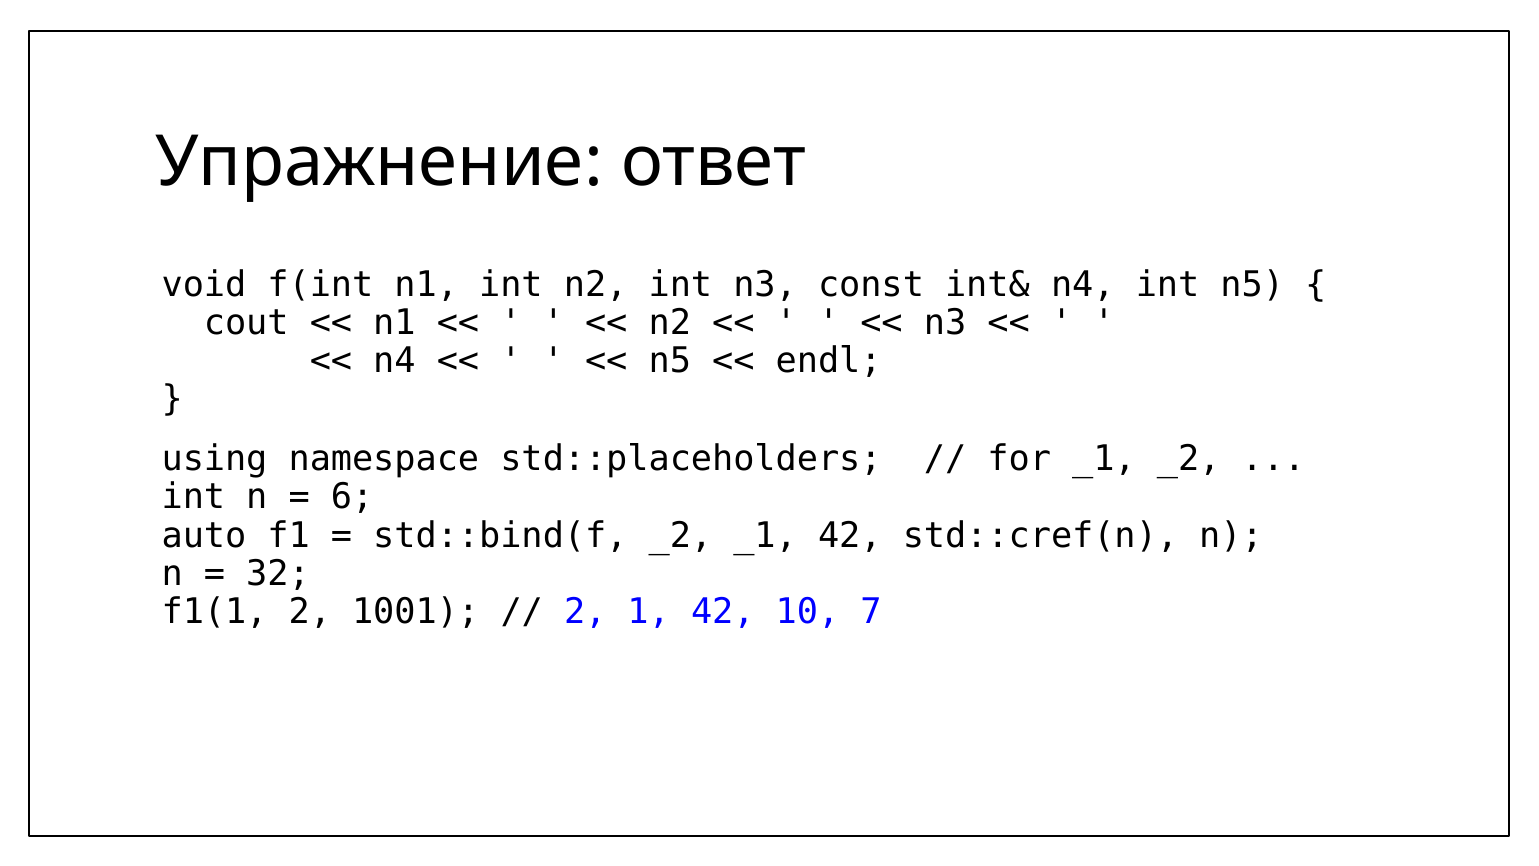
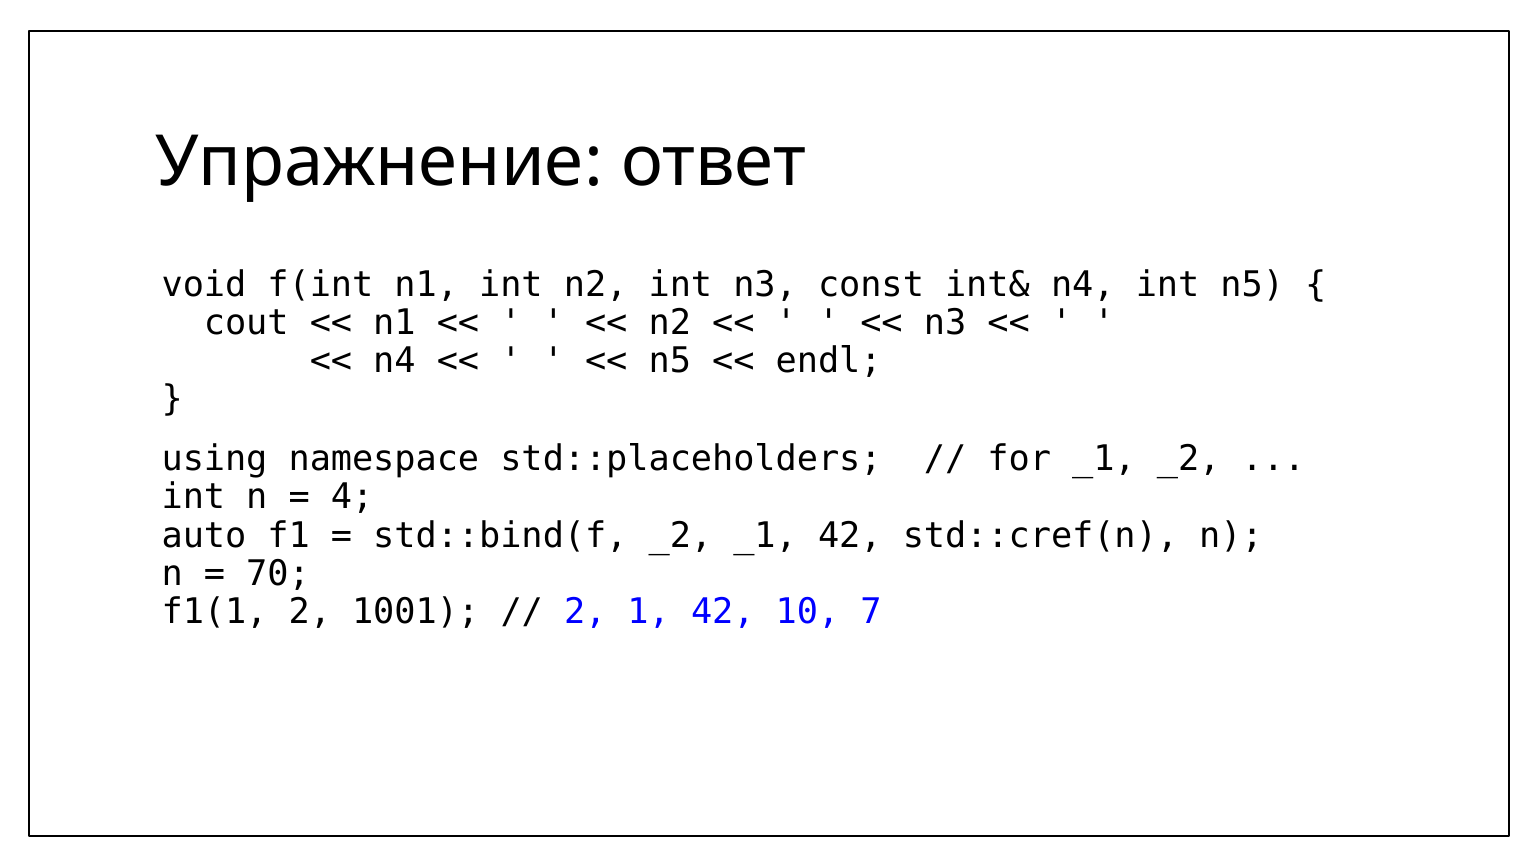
6: 6 -> 4 (352, 497)
32: 32 -> 70 (278, 573)
